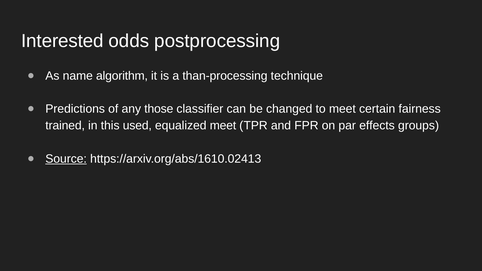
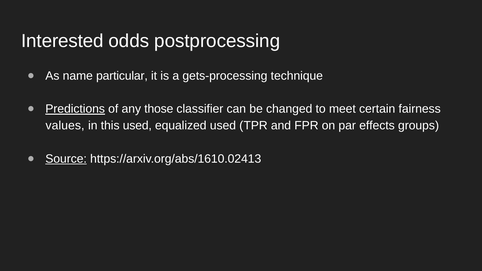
algorithm: algorithm -> particular (122, 76)
than-processing: than-processing -> gets-processing (225, 76)
Predictions underline: none -> present (75, 109)
trained: trained -> values (65, 126)
equalized meet: meet -> used (223, 126)
